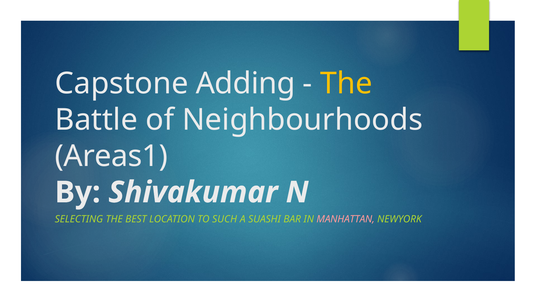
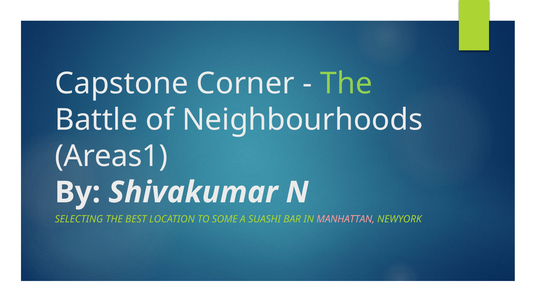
Adding: Adding -> Corner (245, 83)
The colour: yellow -> light green (346, 83)
SUCH: SUCH -> SOME (225, 219)
